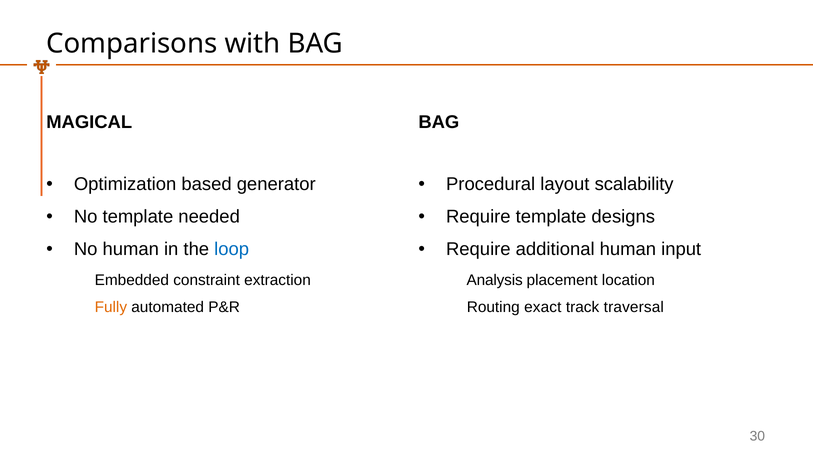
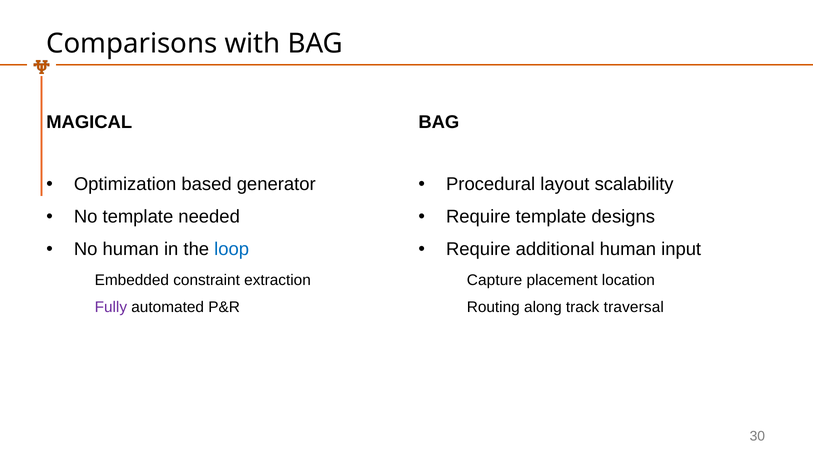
Analysis: Analysis -> Capture (495, 280)
Fully colour: orange -> purple (111, 307)
exact: exact -> along (543, 307)
